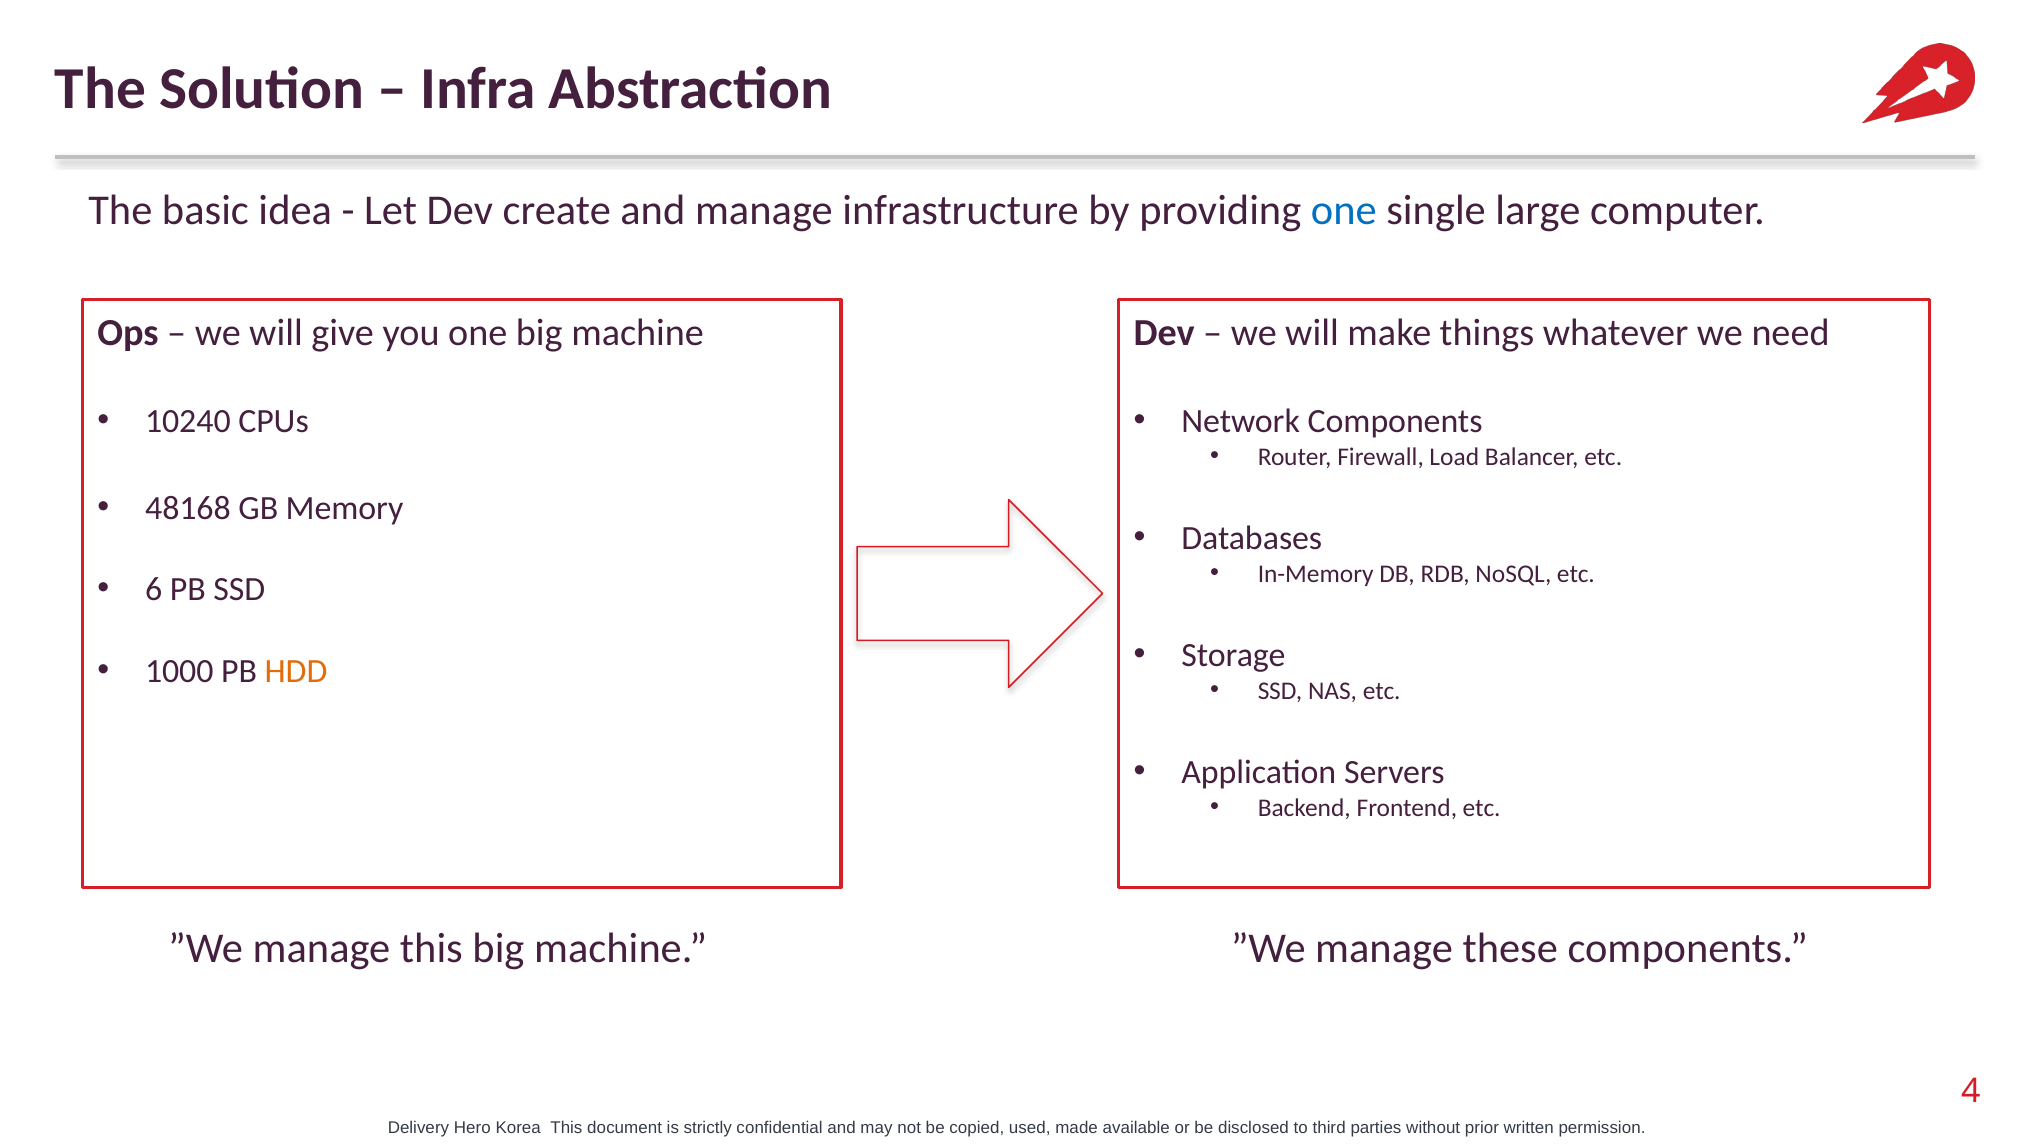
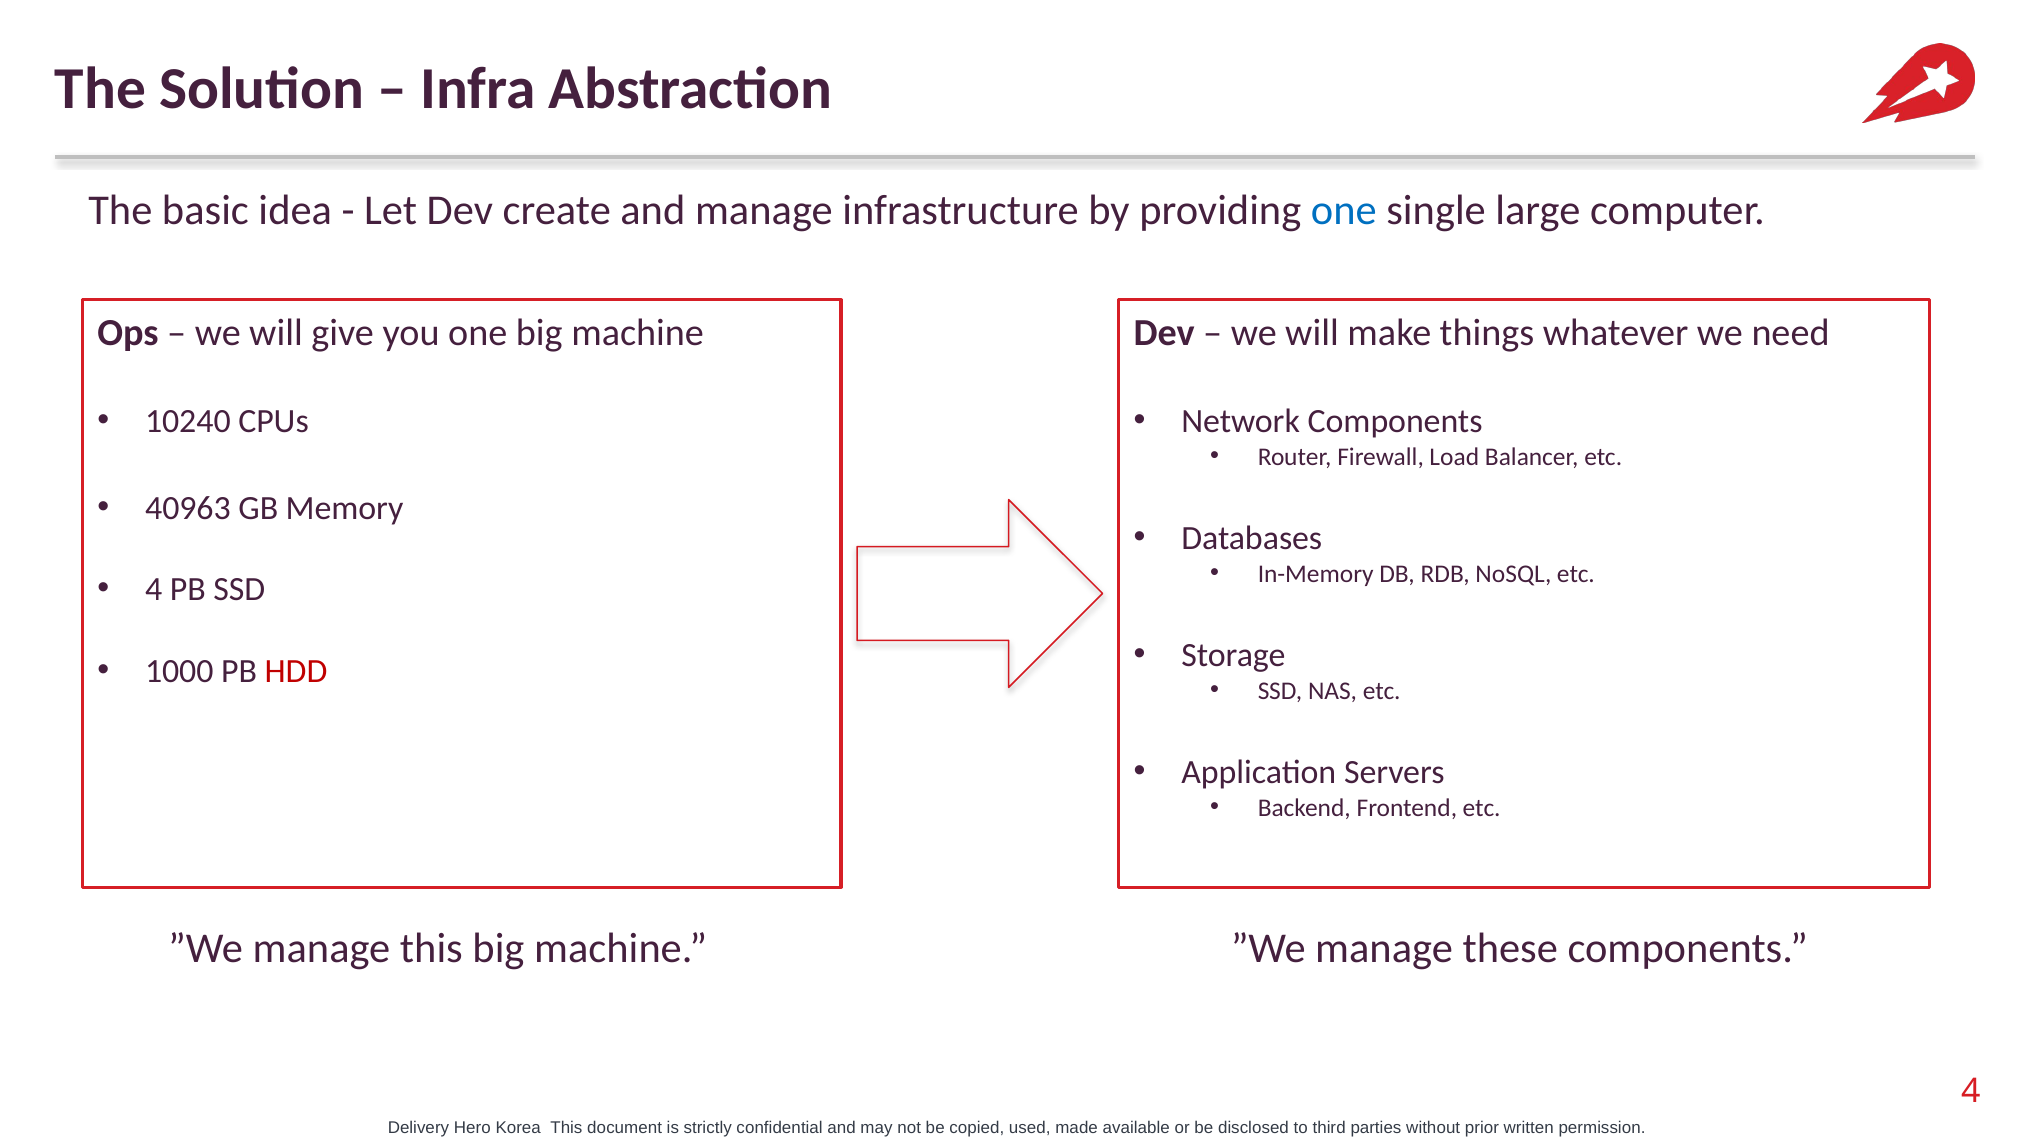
48168: 48168 -> 40963 (188, 508)
6: 6 -> 4 (154, 590)
HDD colour: orange -> red (296, 671)
